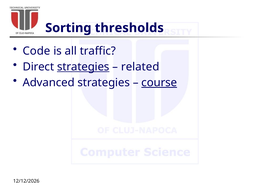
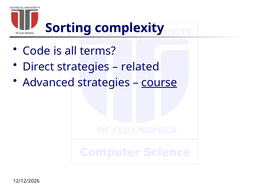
thresholds: thresholds -> complexity (129, 28)
traffic: traffic -> terms (98, 51)
strategies underline: present -> none (83, 67)
